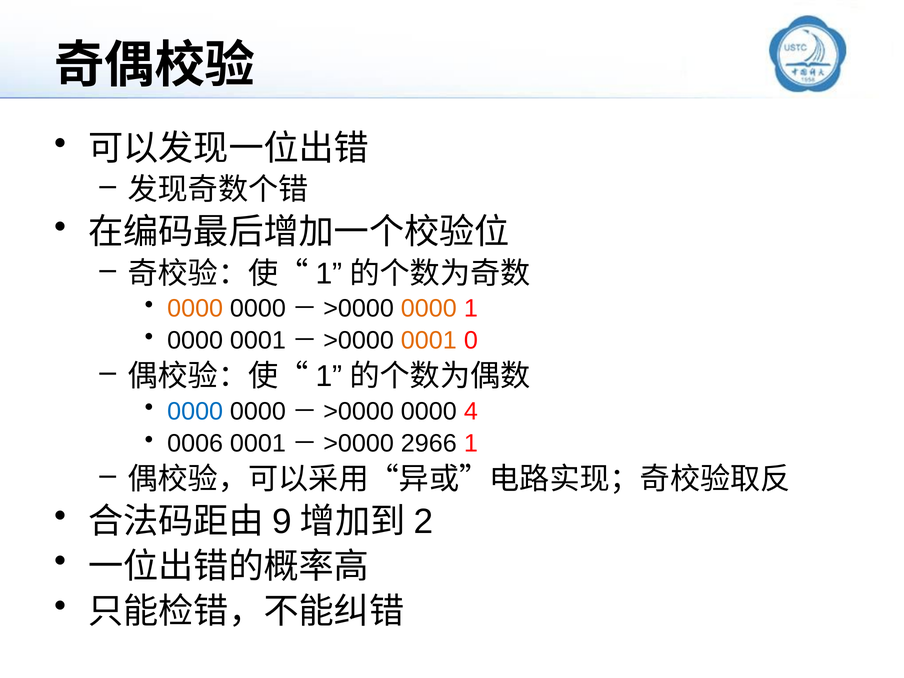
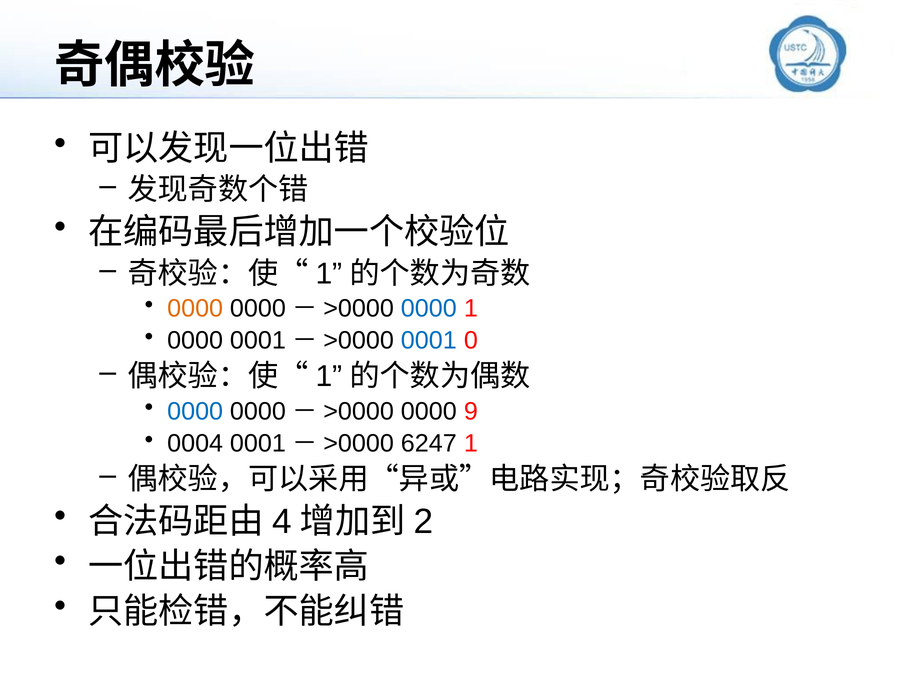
0000 colour: orange -> blue (429, 308)
0001 colour: orange -> blue (429, 341)
4: 4 -> 9 (471, 411)
0006: 0006 -> 0004 (195, 443)
2966: 2966 -> 6247 (429, 443)
9: 9 -> 4 (282, 521)
